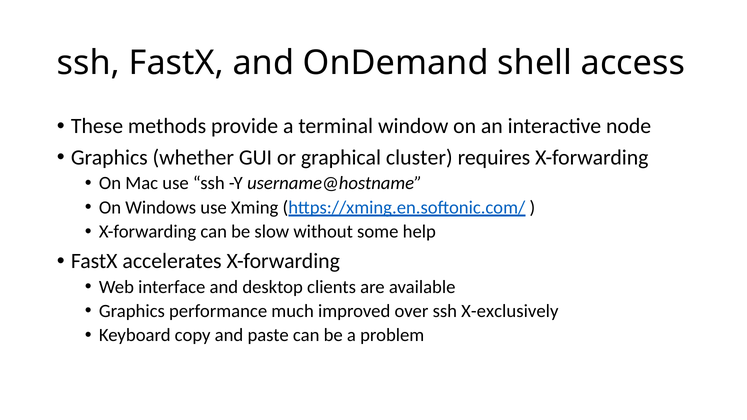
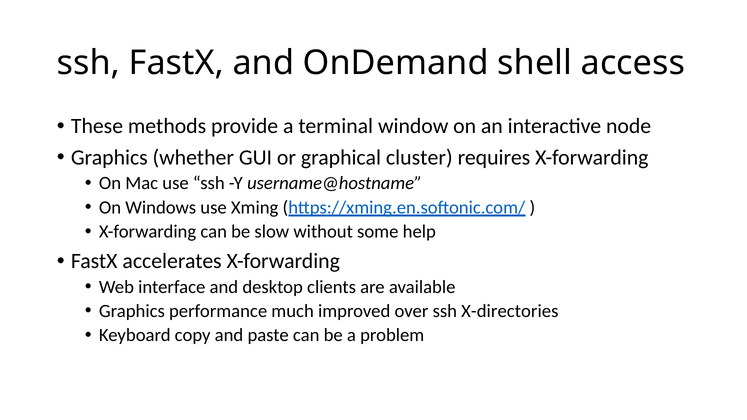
X-exclusively: X-exclusively -> X-directories (510, 311)
